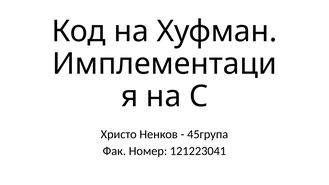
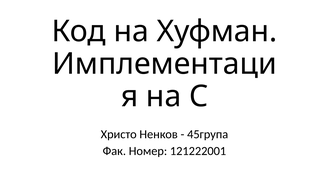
121223041: 121223041 -> 121222001 (198, 151)
